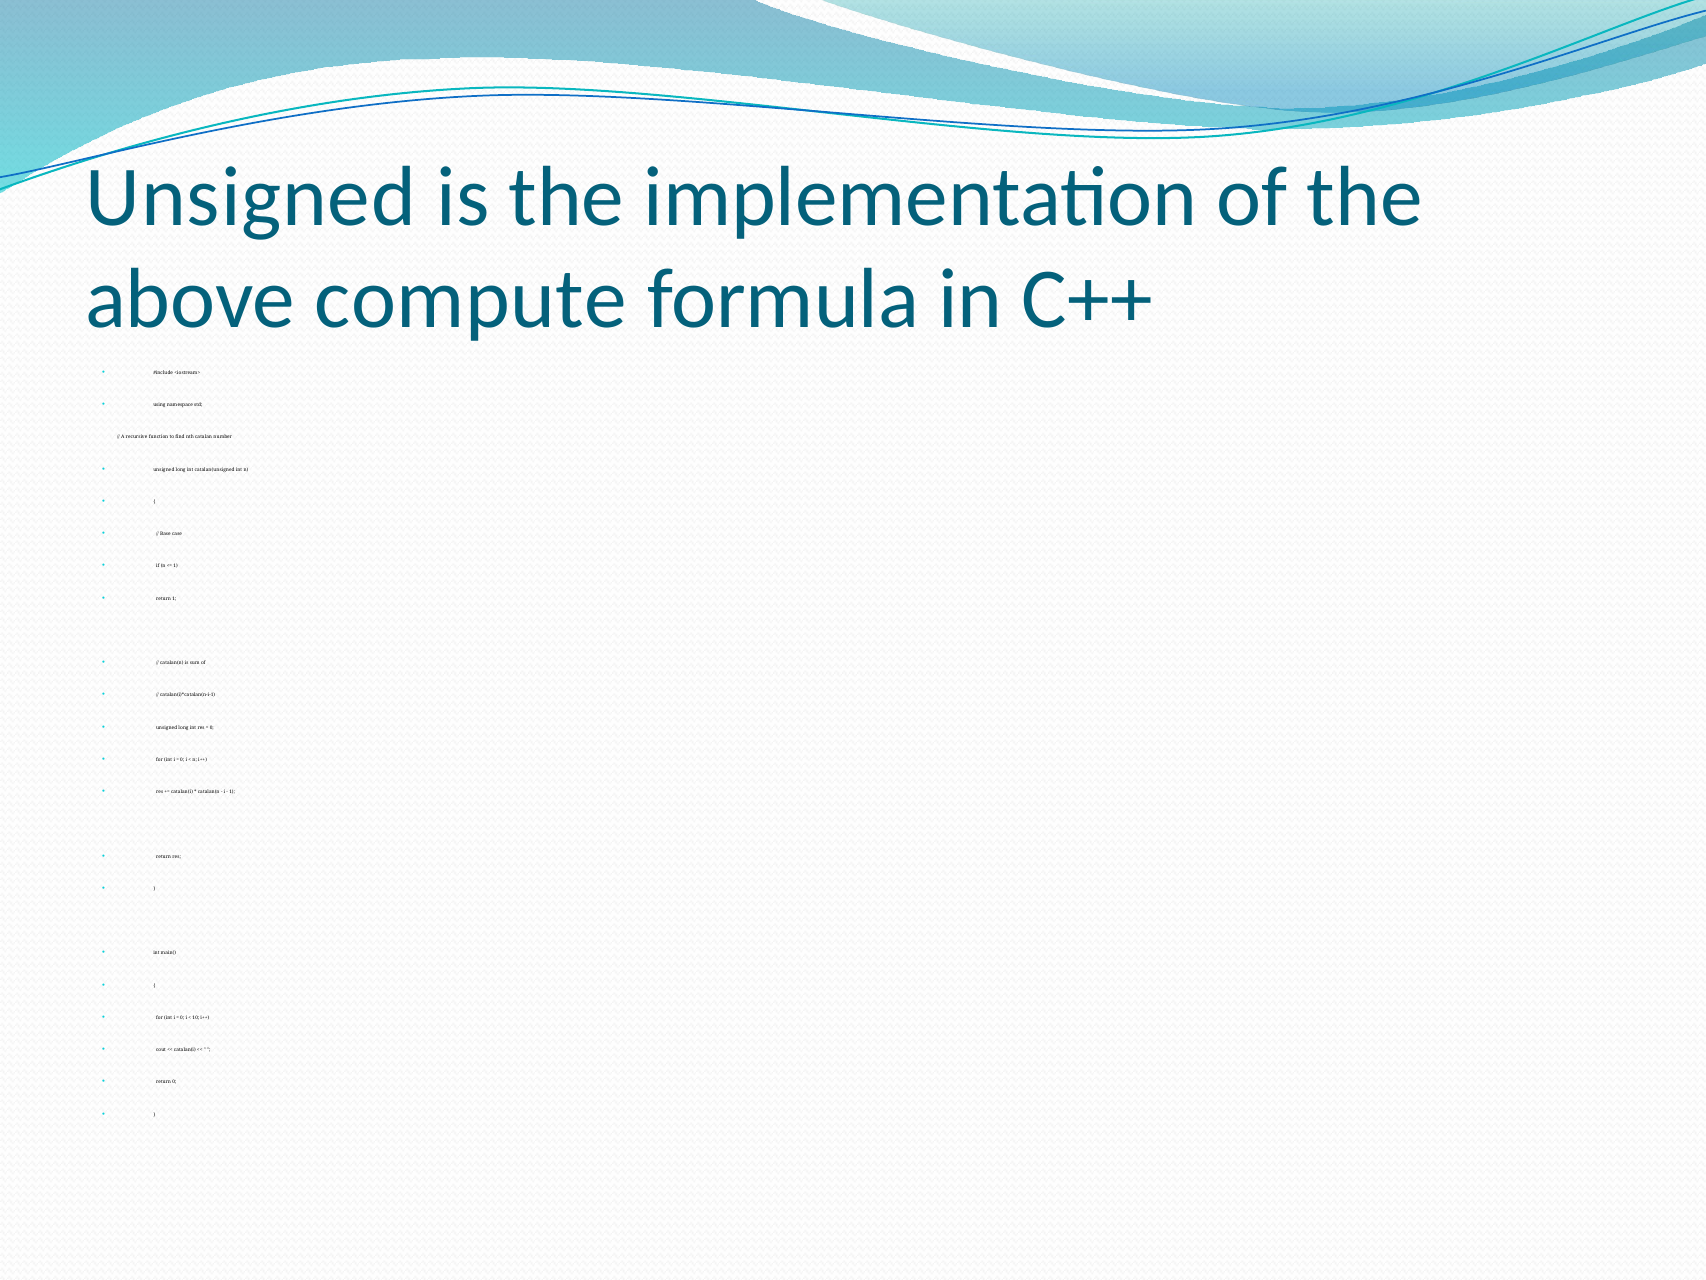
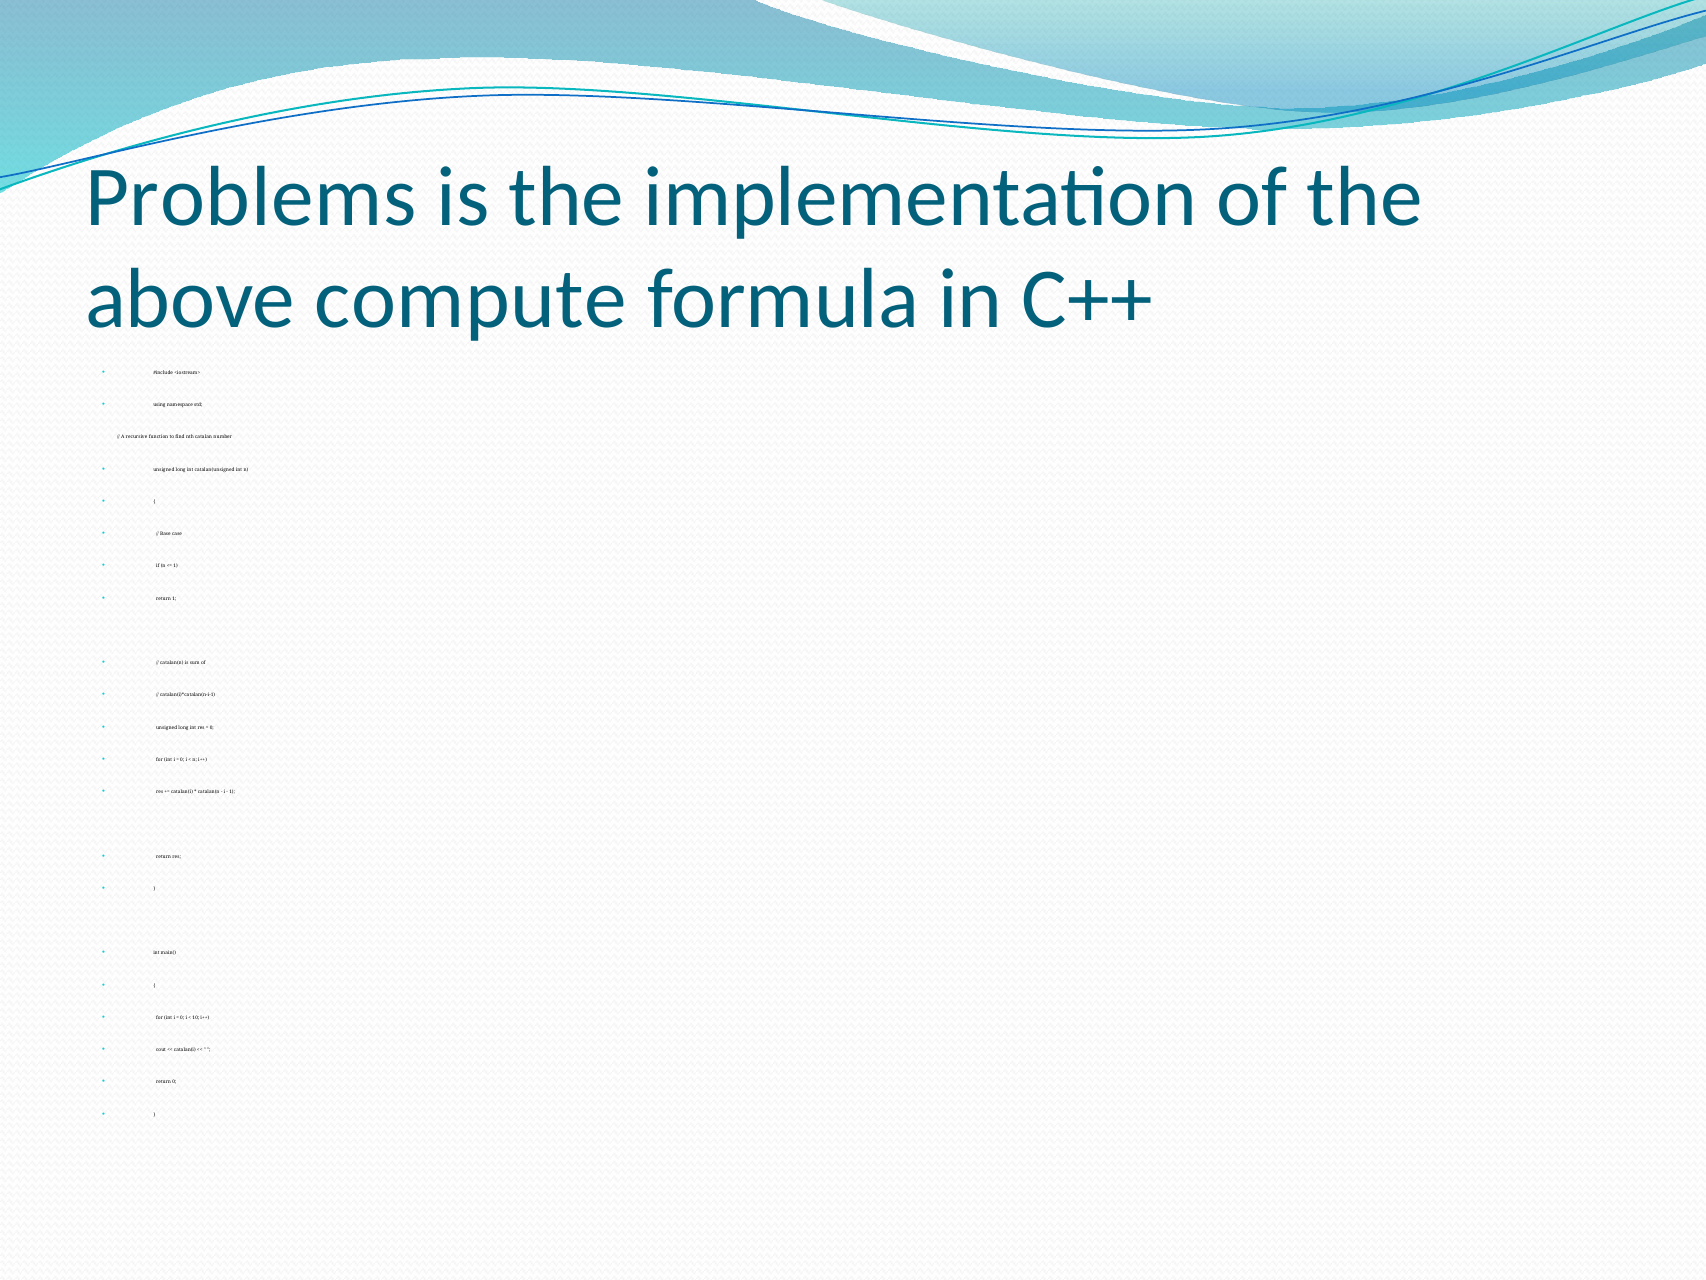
Unsigned: Unsigned -> Problems (251, 197)
